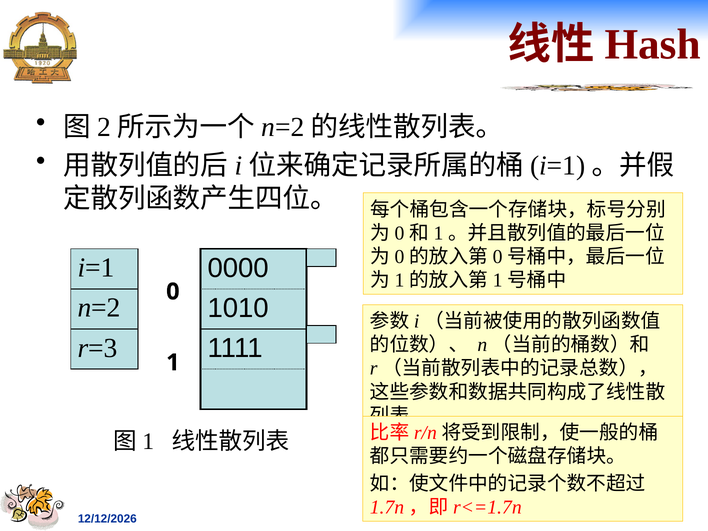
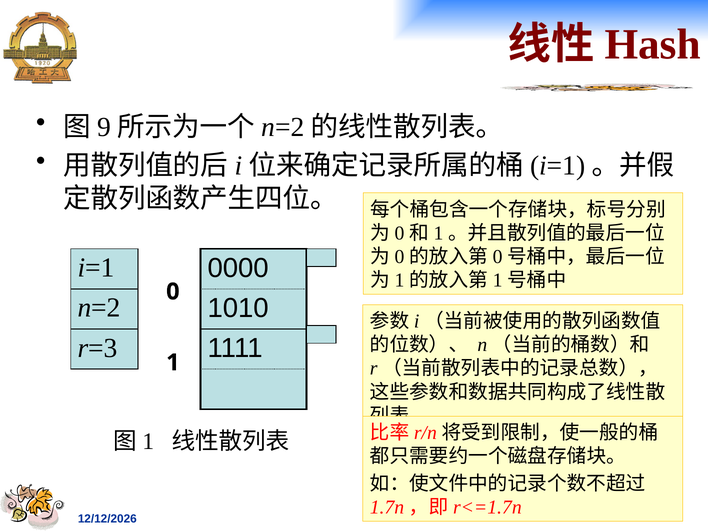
2: 2 -> 9 (104, 127)
